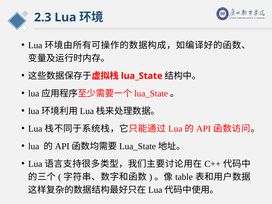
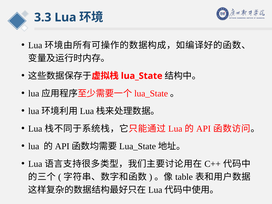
2.3: 2.3 -> 3.3 (43, 17)
